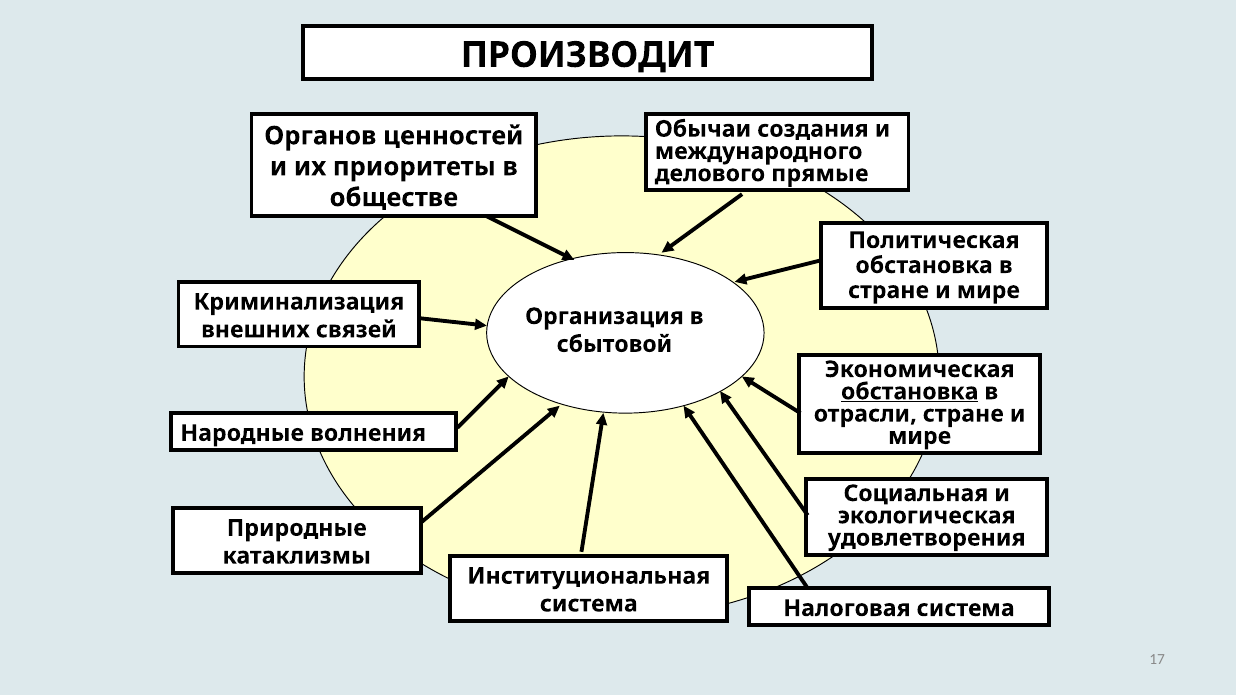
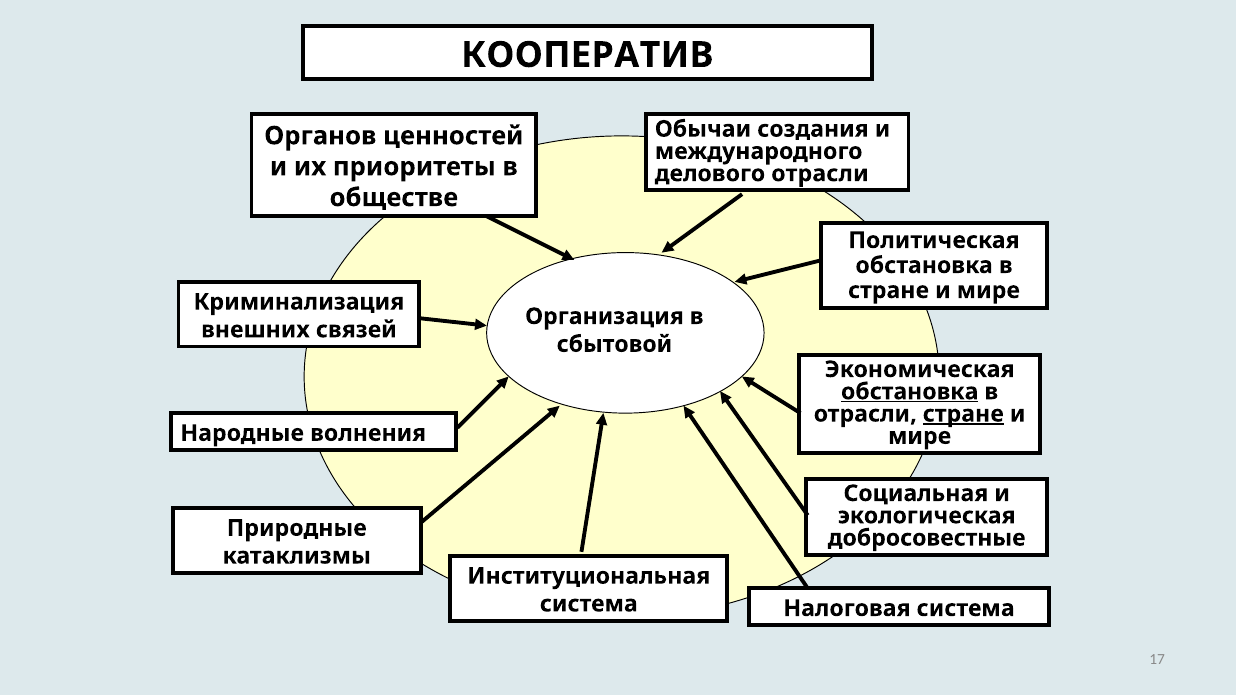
ПРОИЗВОДИТ: ПРОИЗВОДИТ -> КООПЕРАТИВ (587, 55)
делового прямые: прямые -> отрасли (820, 174)
стране underline: none -> present (963, 414)
удовлетворения: удовлетворения -> добросовестные (927, 538)
